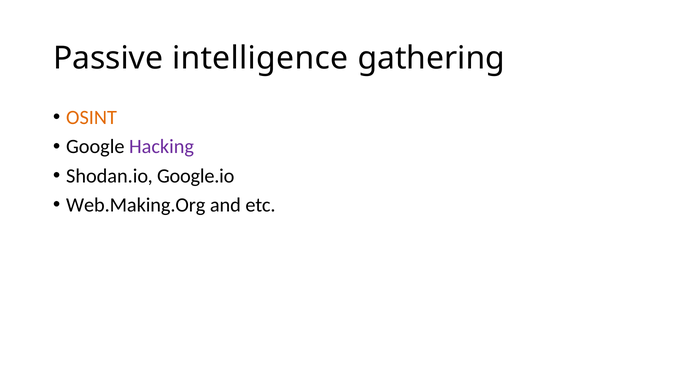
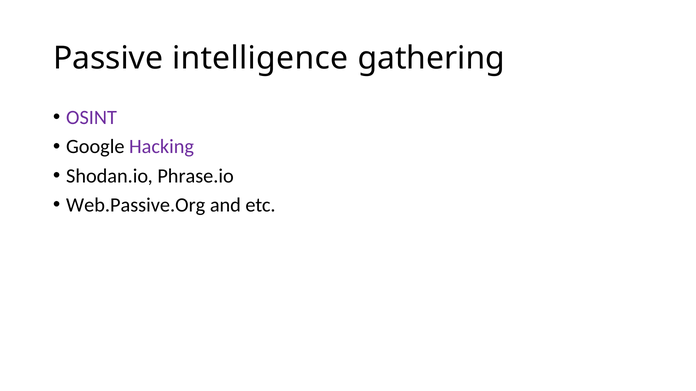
OSINT colour: orange -> purple (92, 118)
Google.io: Google.io -> Phrase.io (196, 176)
Web.Making.Org: Web.Making.Org -> Web.Passive.Org (136, 205)
